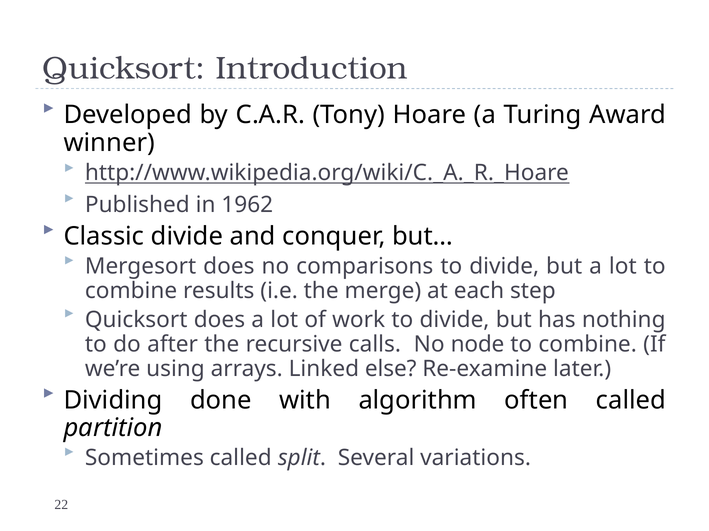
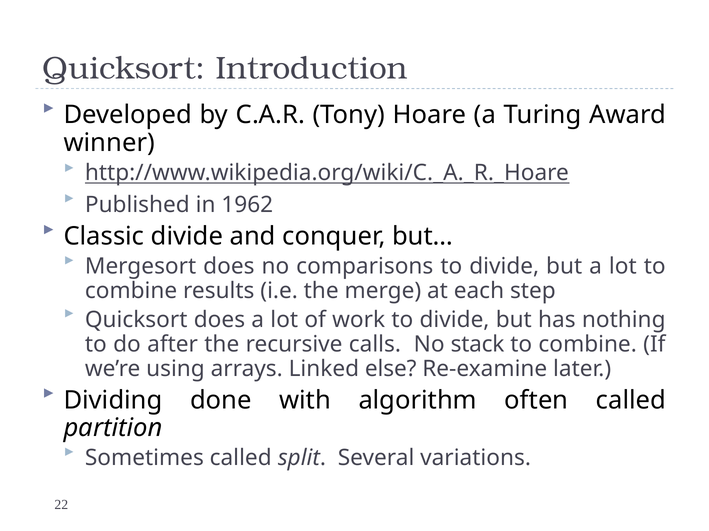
node: node -> stack (478, 345)
